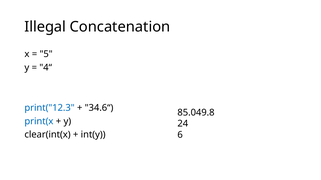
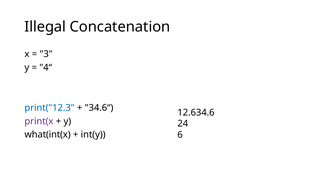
5: 5 -> 3 (46, 54)
85.049.8: 85.049.8 -> 12.634.6 (196, 113)
print(x colour: blue -> purple (39, 122)
clear(int(x: clear(int(x -> what(int(x (48, 135)
